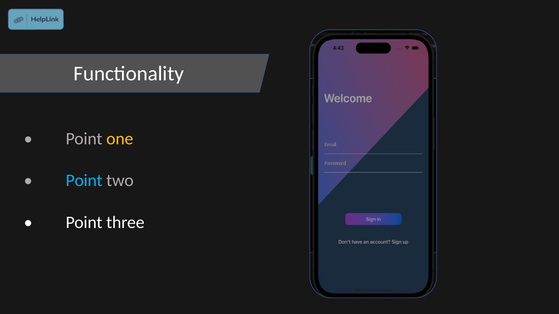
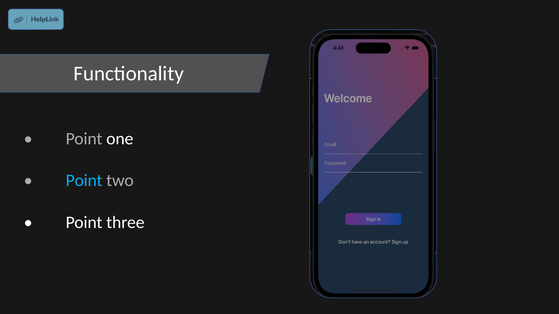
one colour: yellow -> white (120, 139)
